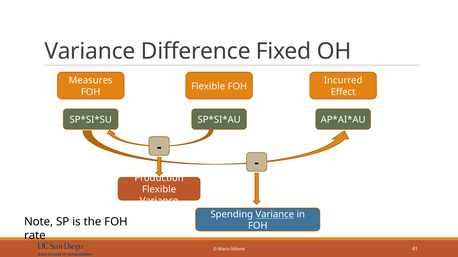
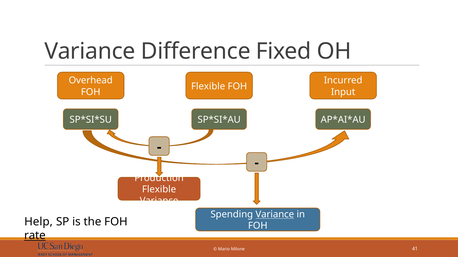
Measures: Measures -> Overhead (91, 81)
Effect: Effect -> Input (343, 92)
Note: Note -> Help (39, 222)
rate underline: none -> present (35, 236)
